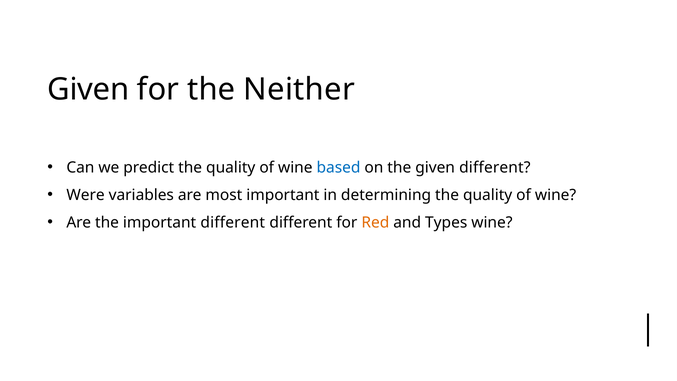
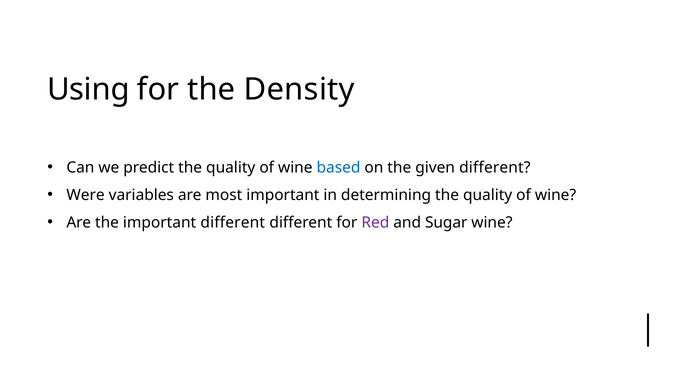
Given: Given -> Using (88, 90)
Neither: Neither -> Density (299, 90)
Red colour: orange -> purple (375, 223)
Types: Types -> Sugar (446, 223)
